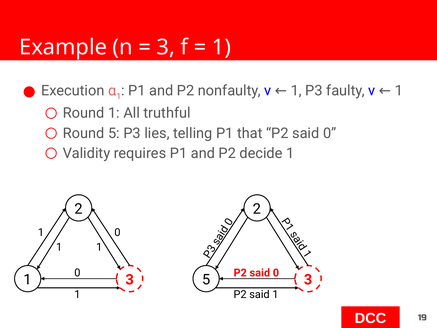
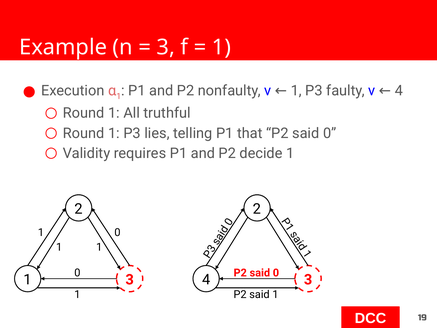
1: 1 -> 4 (399, 91)
5: 5 -> 1 (114, 133)
0 5: 5 -> 4 (206, 279)
